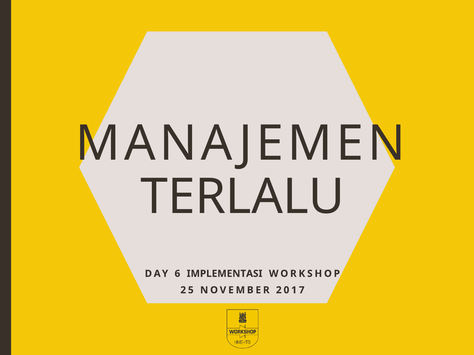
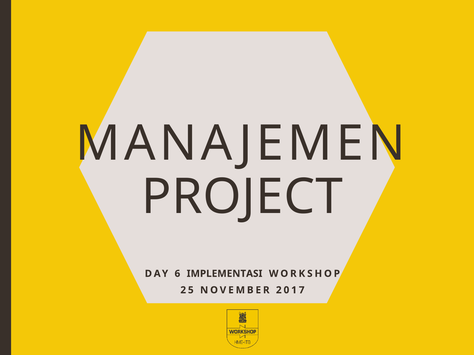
TERLALU: TERLALU -> PROJECT (242, 197)
